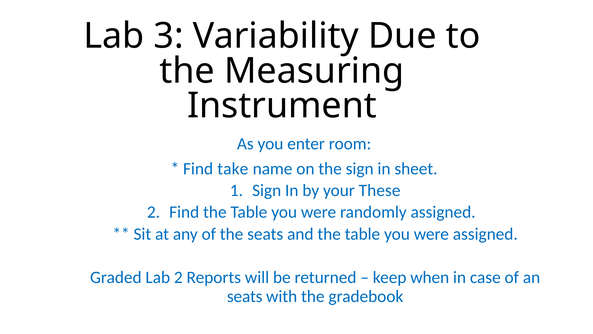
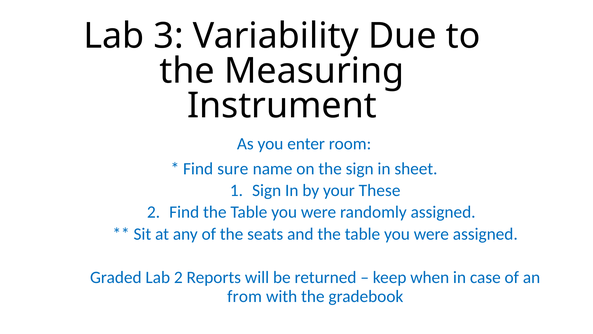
take: take -> sure (233, 168)
seats: seats -> from (245, 296)
